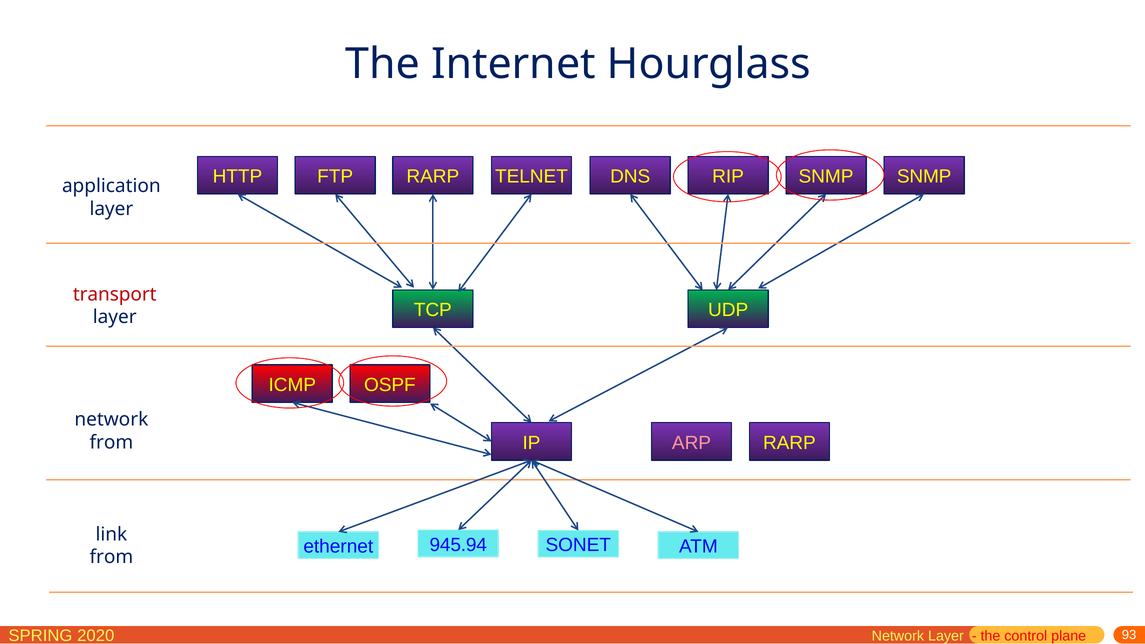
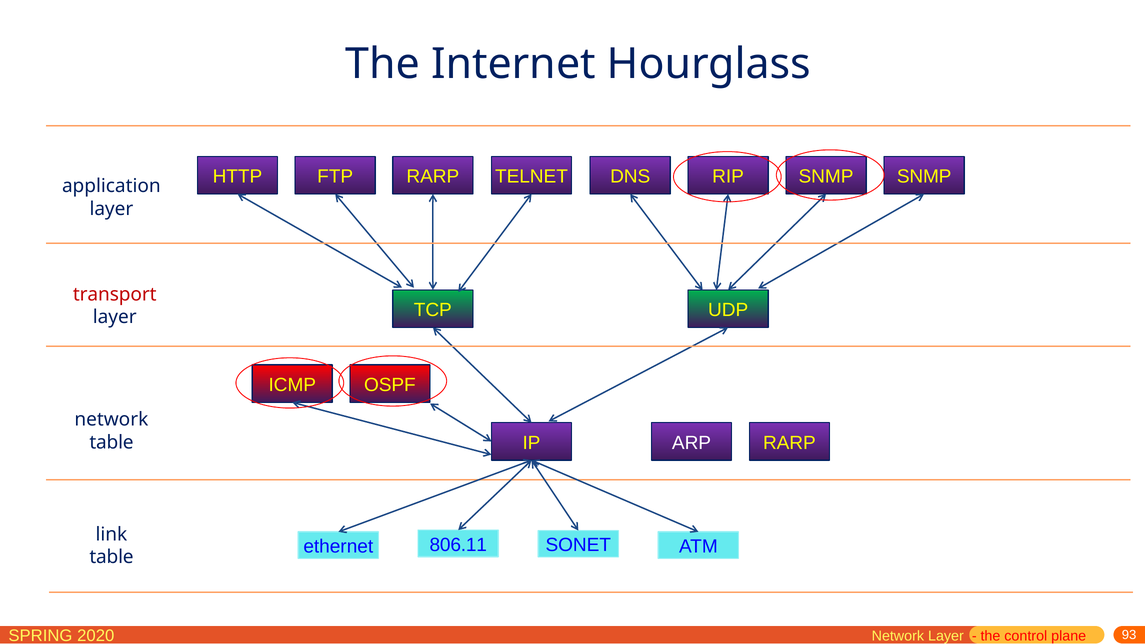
ARP colour: pink -> white (692, 443)
from: from -> table (112, 442)
945.94: 945.94 -> 806.11 (458, 545)
from: from -> table (112, 557)
